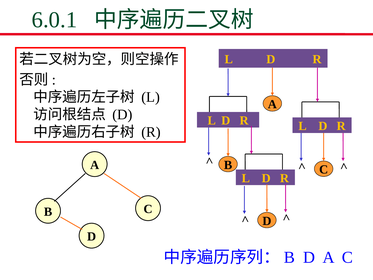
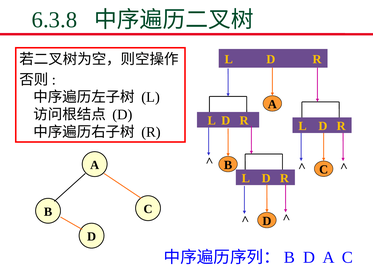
6.0.1: 6.0.1 -> 6.3.8 (54, 20)
